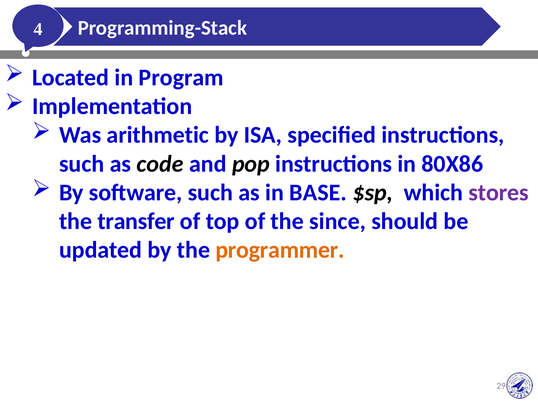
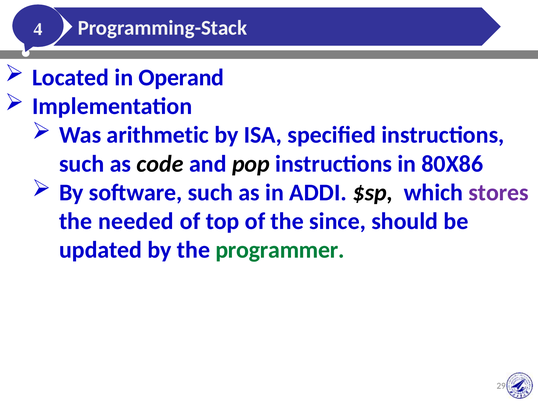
Program: Program -> Operand (181, 78)
BASE: BASE -> ADDI (318, 192)
transfer: transfer -> needed (136, 221)
programmer colour: orange -> green (280, 250)
